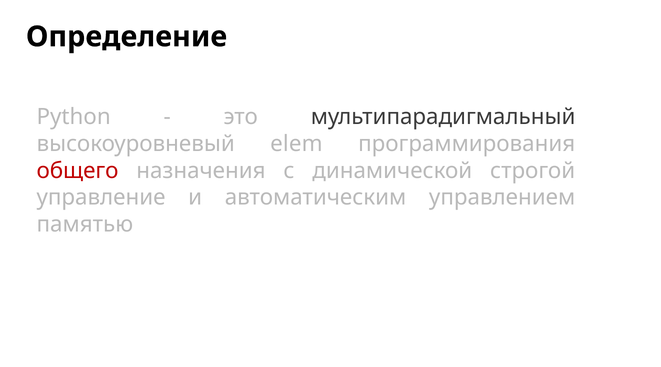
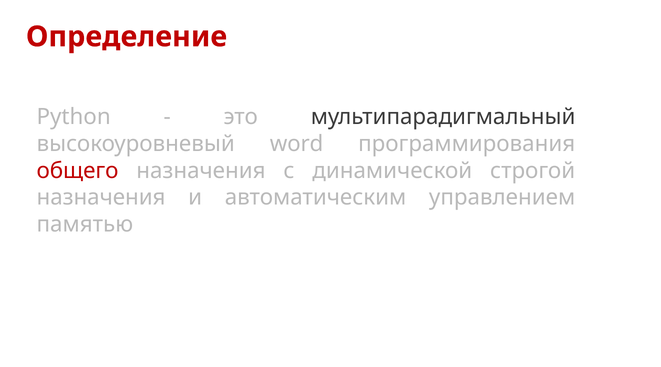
Определение colour: black -> red (127, 37)
elem: elem -> word (297, 144)
управление: управление -> назначения (101, 197)
